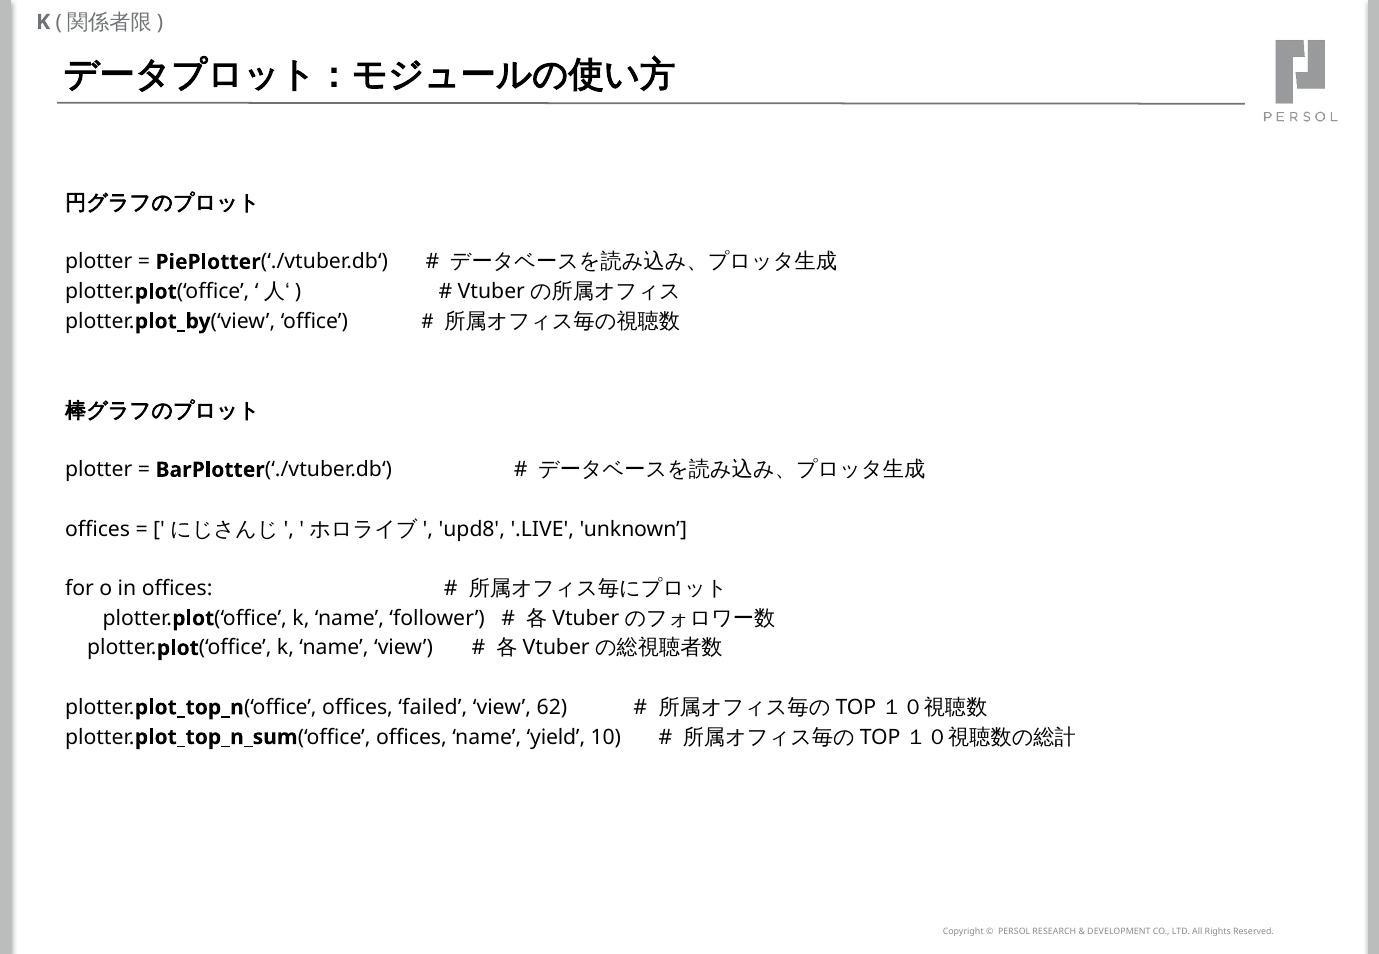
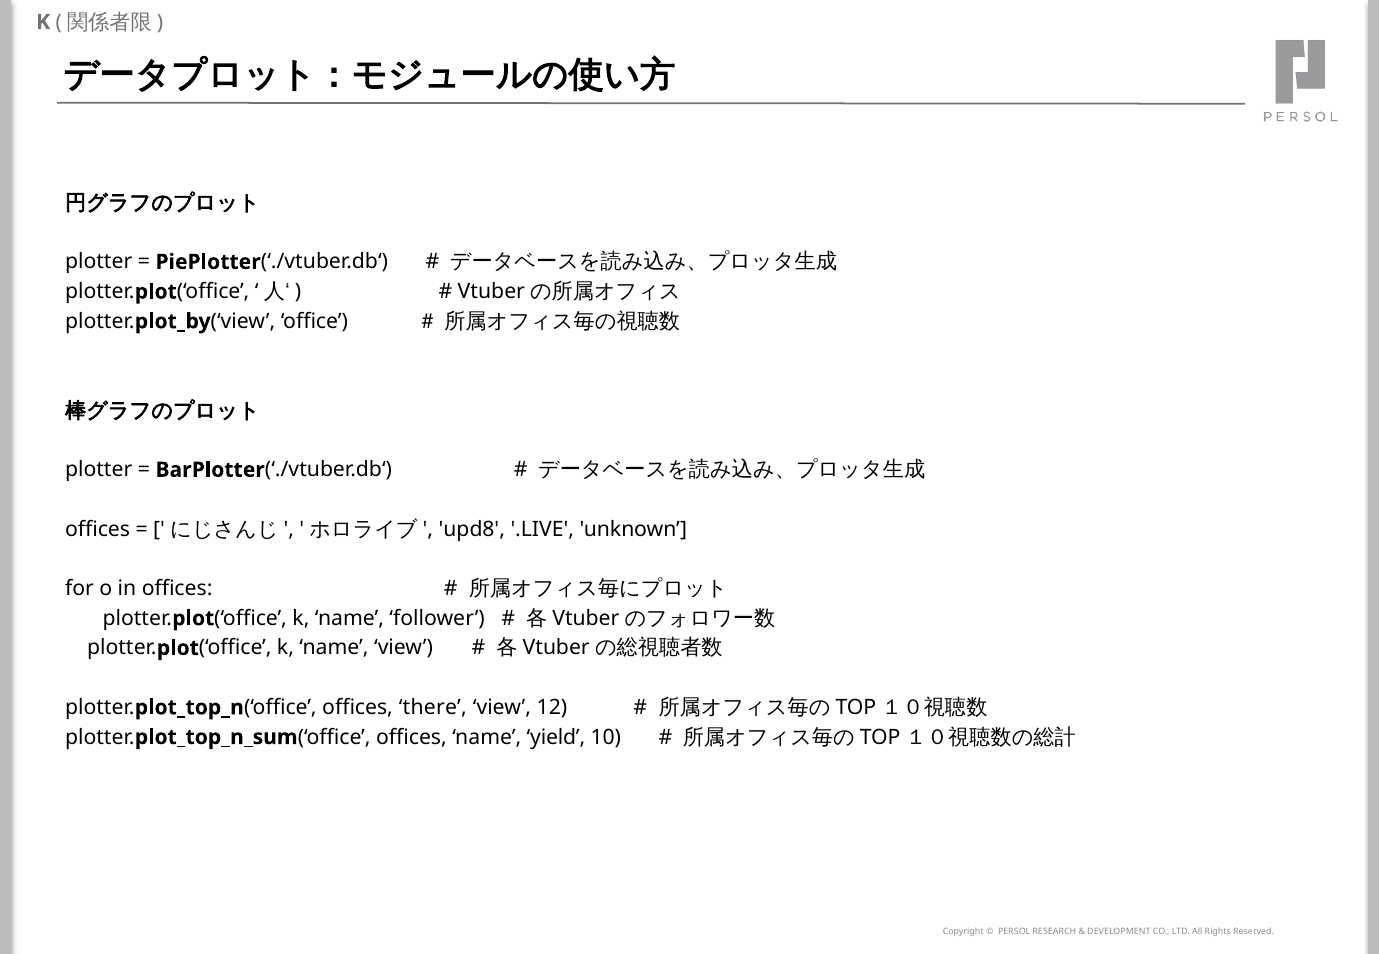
failed: failed -> there (433, 708)
62: 62 -> 12 (552, 708)
